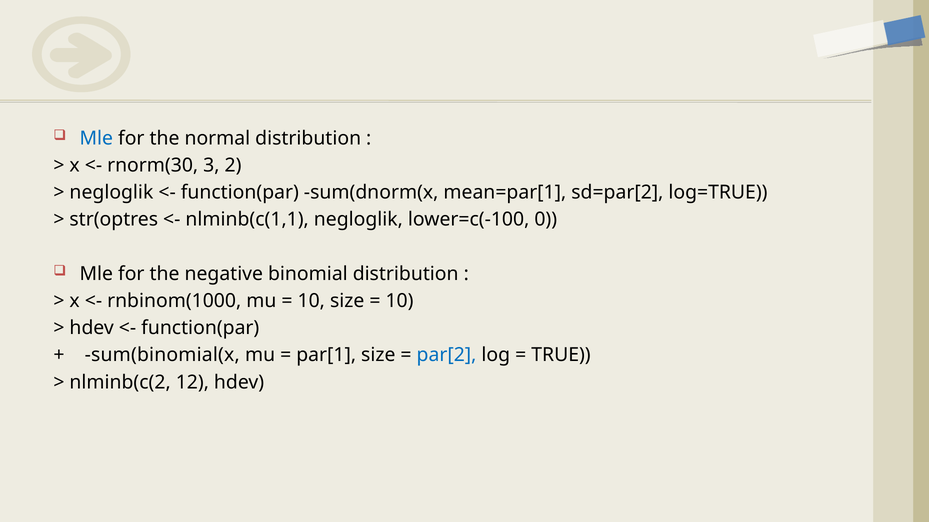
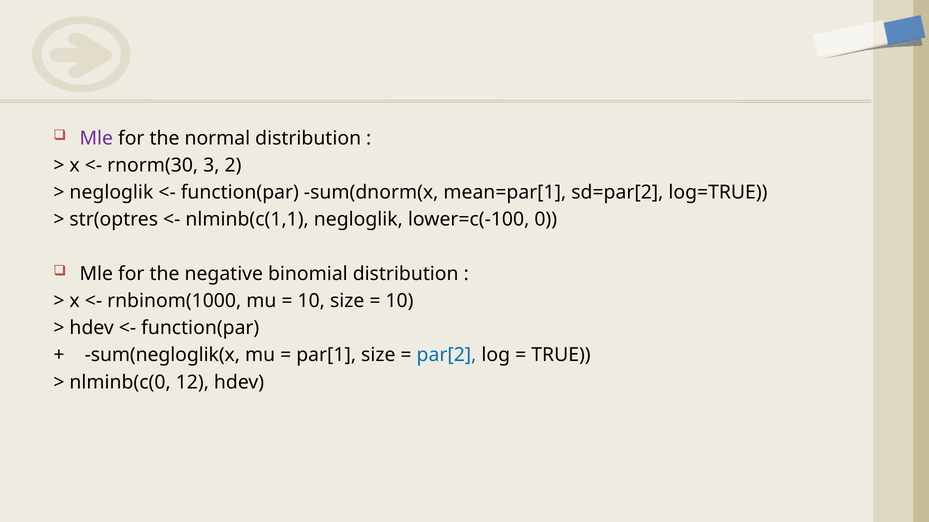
Mle colour: blue -> purple (96, 138)
sum(binomial(x: sum(binomial(x -> sum(negloglik(x (162, 355)
nlminb(c(2: nlminb(c(2 -> nlminb(c(0 (120, 383)
